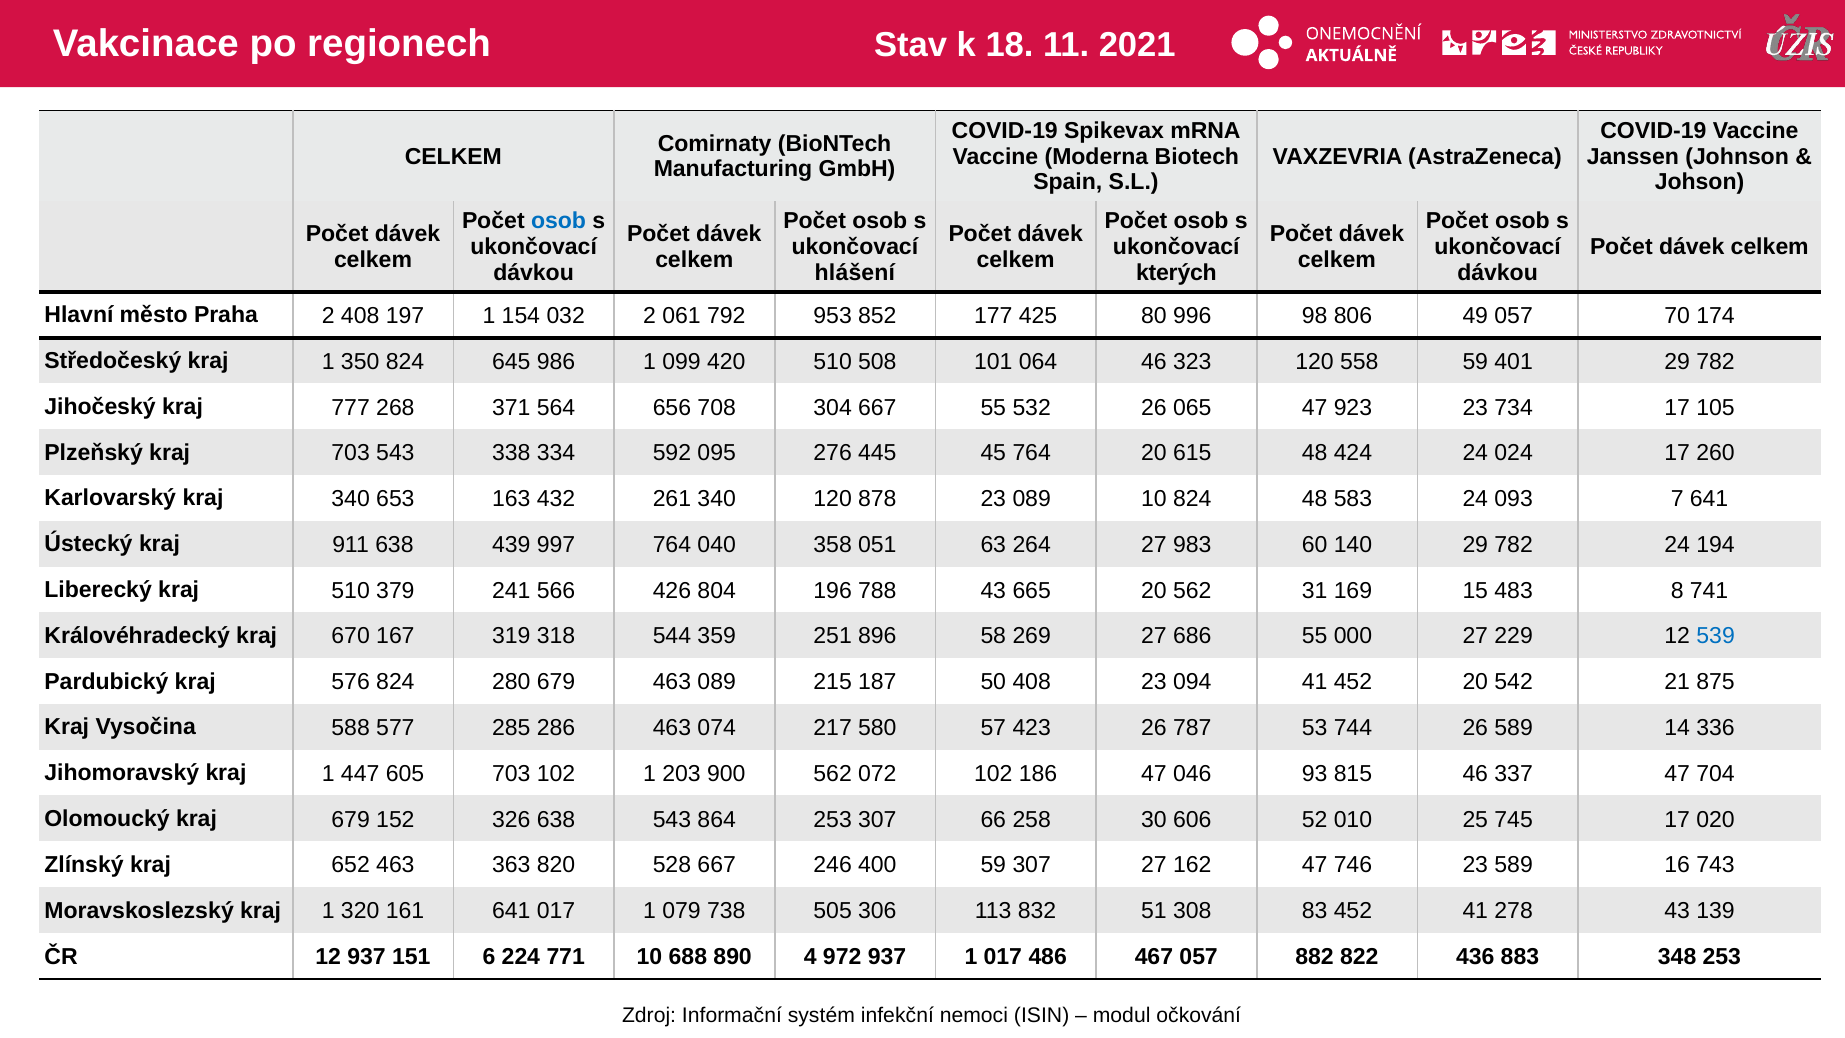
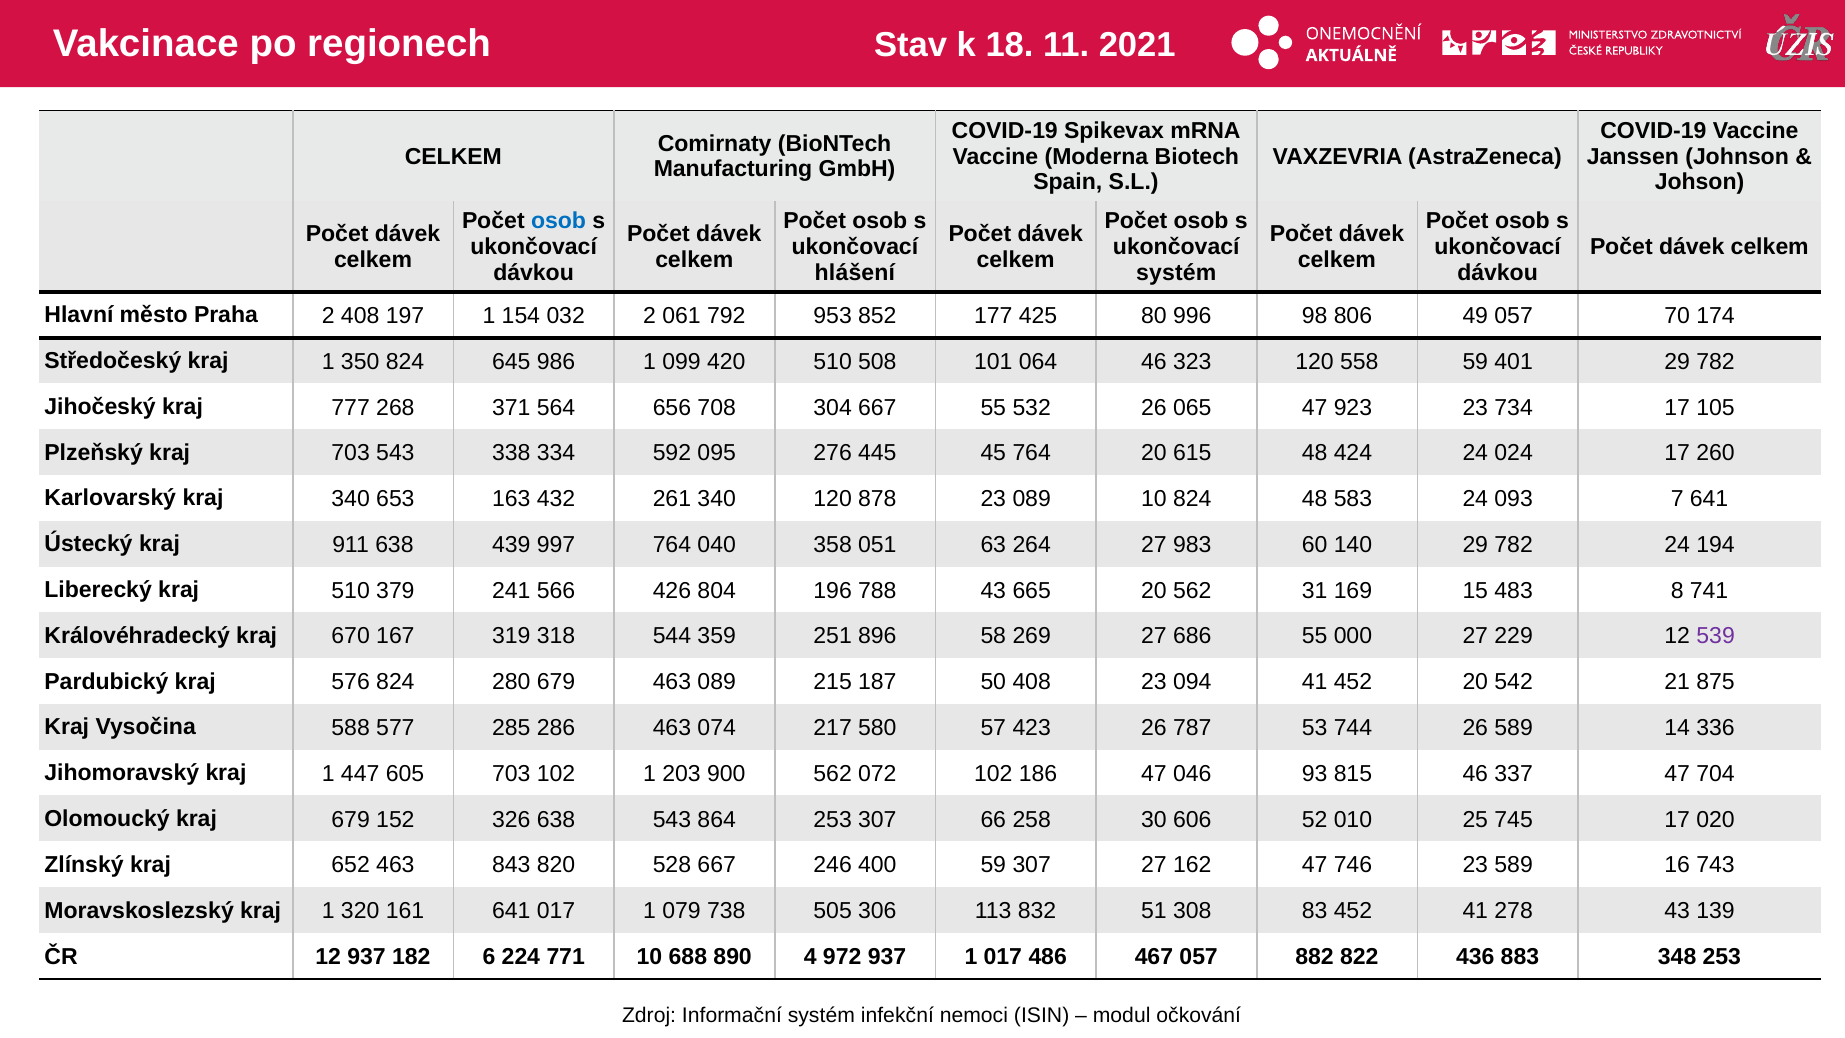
kterých: kterých -> systém (1176, 273)
539 colour: blue -> purple (1716, 636)
363: 363 -> 843 (511, 865)
151: 151 -> 182 (411, 957)
